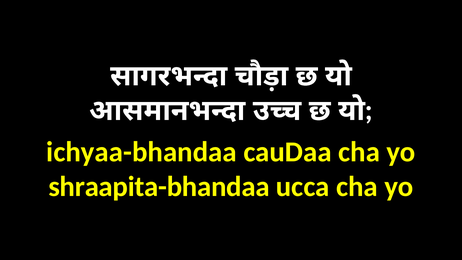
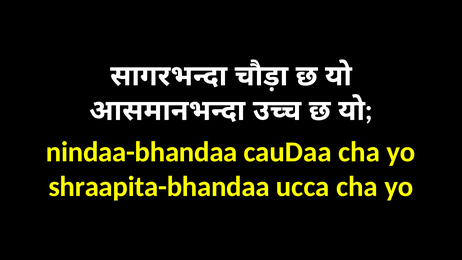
ichyaa-bhandaa: ichyaa-bhandaa -> nindaa-bhandaa (142, 152)
